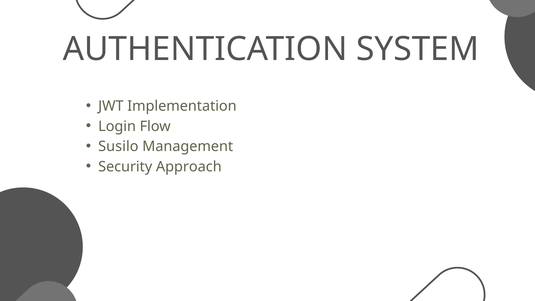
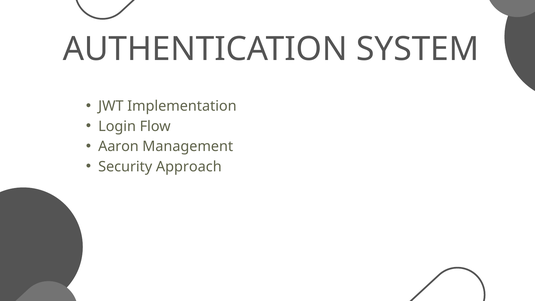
Susilo: Susilo -> Aaron (118, 146)
